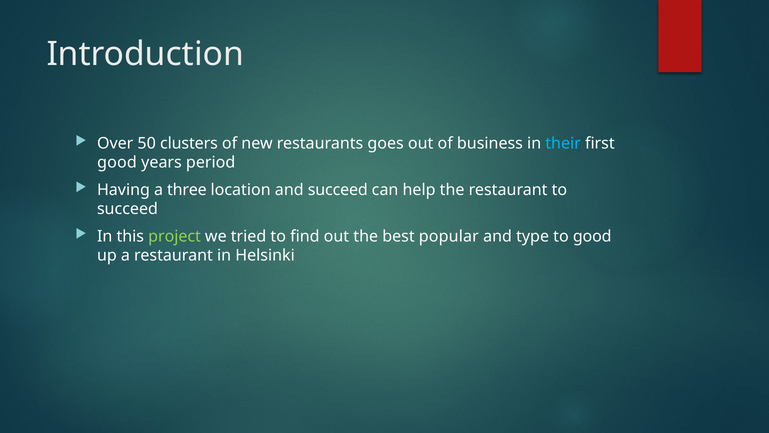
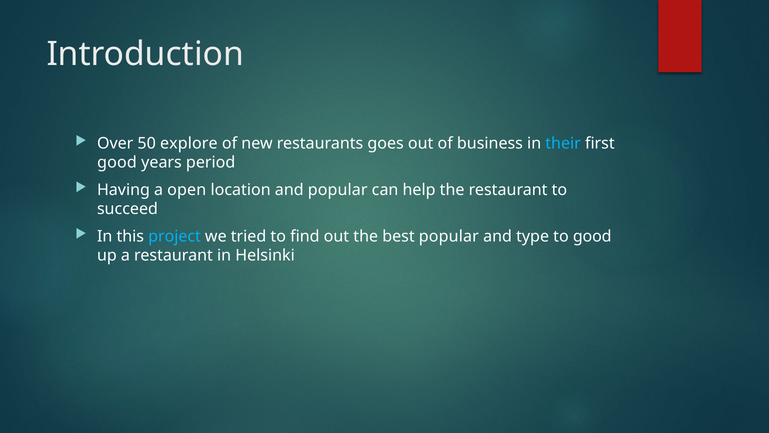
clusters: clusters -> explore (189, 143)
three: three -> open (187, 190)
and succeed: succeed -> popular (338, 190)
project colour: light green -> light blue (175, 236)
